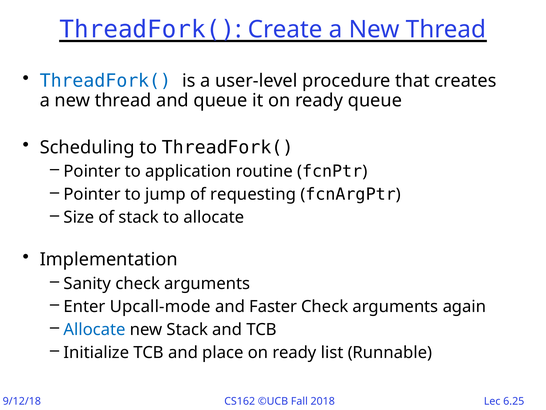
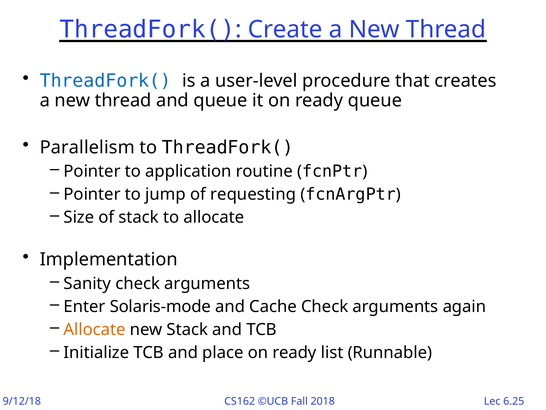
Scheduling: Scheduling -> Parallelism (87, 147)
Upcall-mode: Upcall-mode -> Solaris-mode (160, 306)
Faster: Faster -> Cache (273, 306)
Allocate colour: blue -> orange (95, 329)
